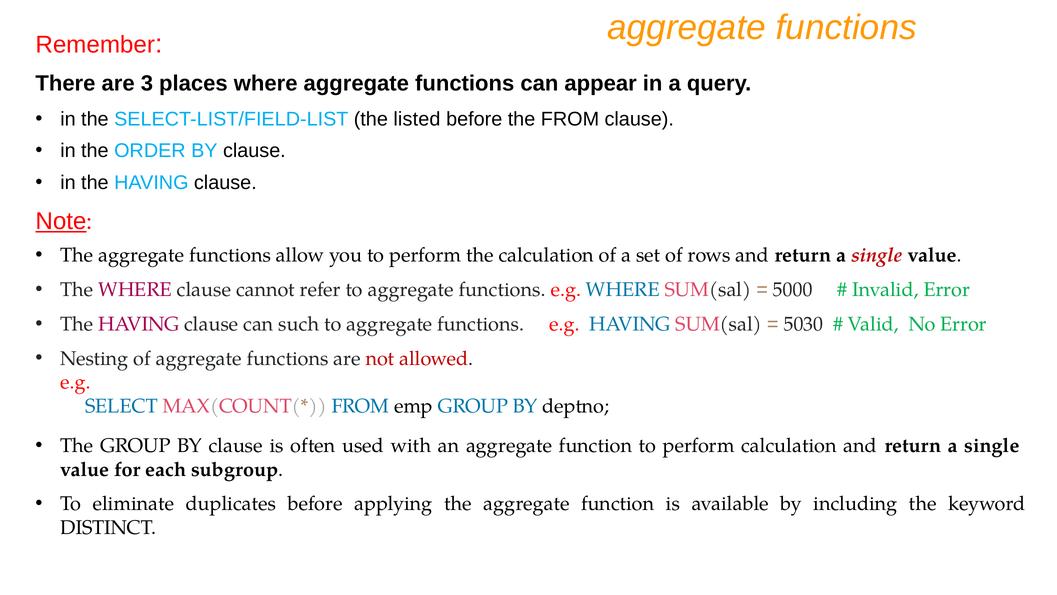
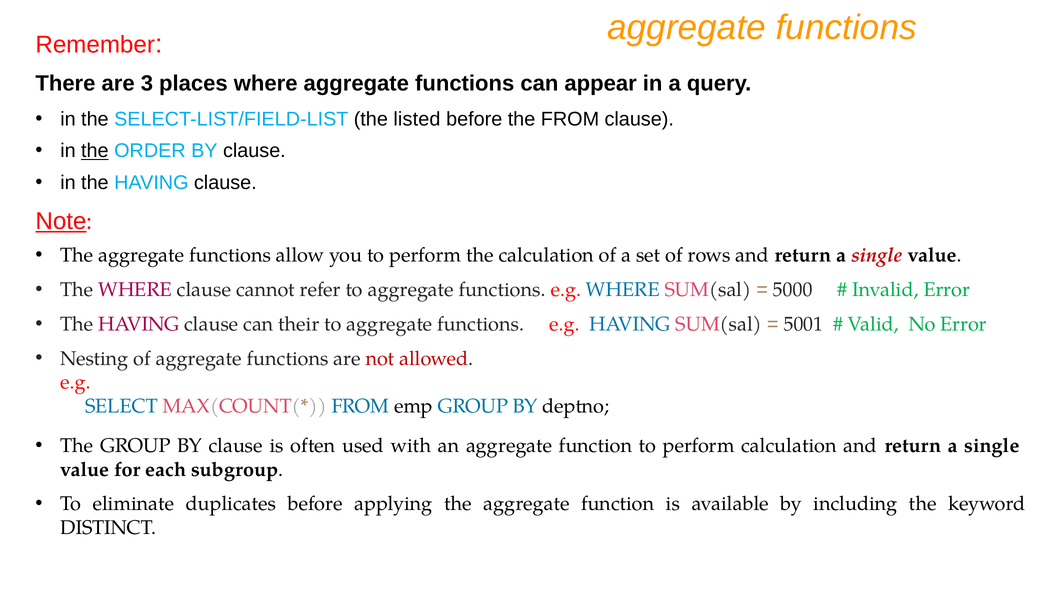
the underline: none -> present (95, 151)
such: such -> their (299, 324)
5030: 5030 -> 5001 (803, 324)
